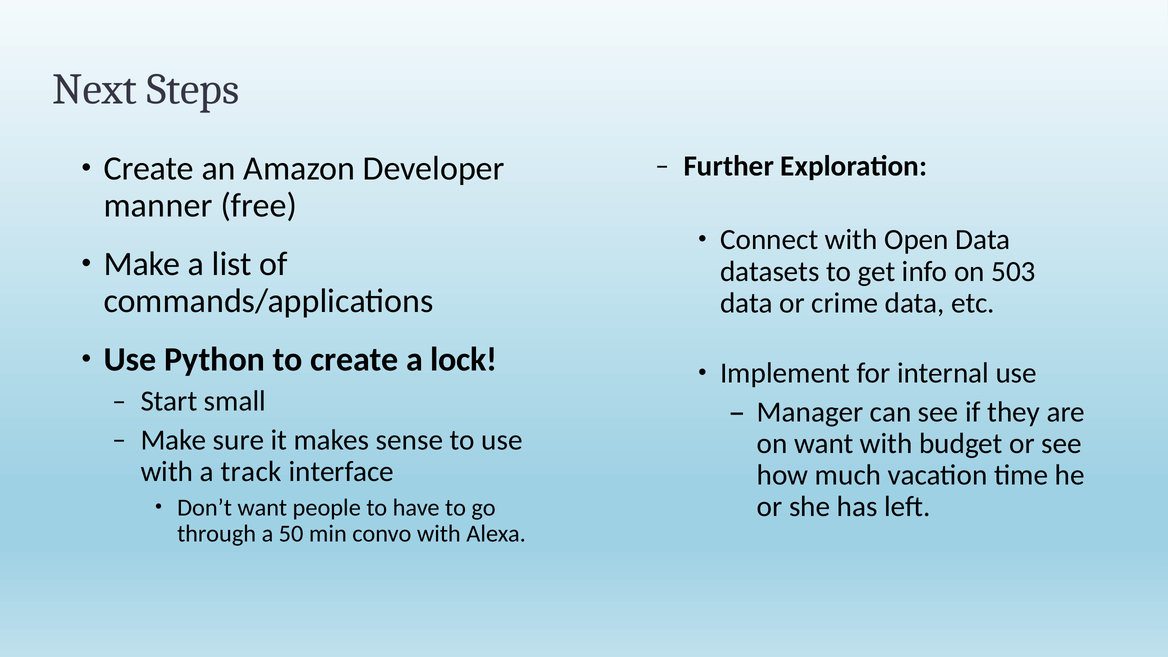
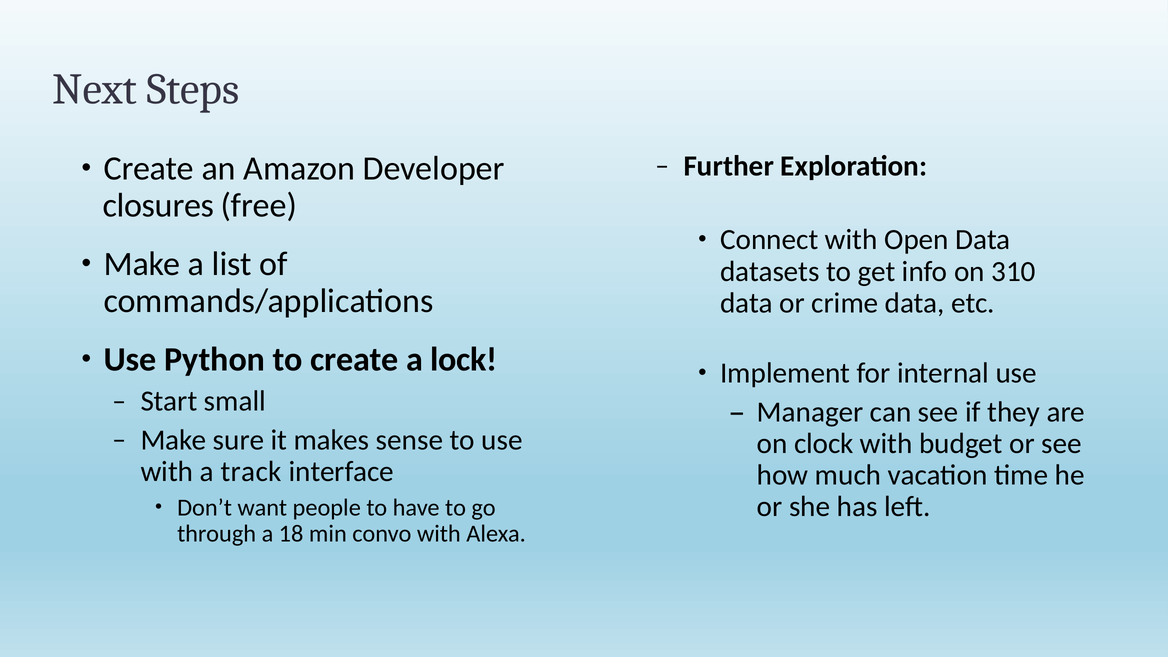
manner: manner -> closures (158, 205)
503: 503 -> 310 (1014, 271)
on want: want -> clock (824, 444)
50: 50 -> 18 (291, 534)
